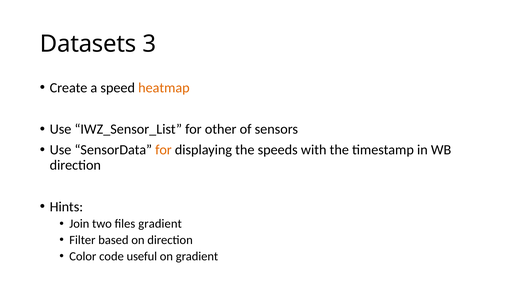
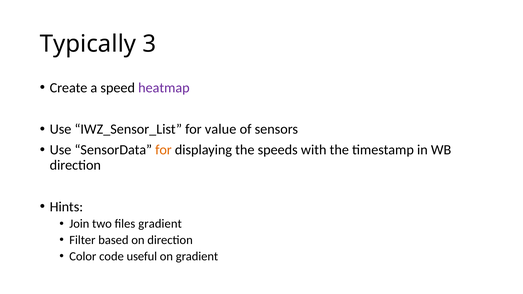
Datasets: Datasets -> Typically (88, 44)
heatmap colour: orange -> purple (164, 88)
other: other -> value (221, 129)
